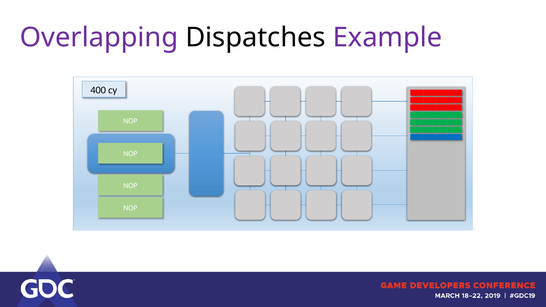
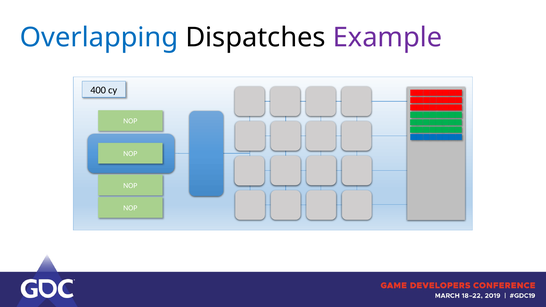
Overlapping colour: purple -> blue (99, 37)
